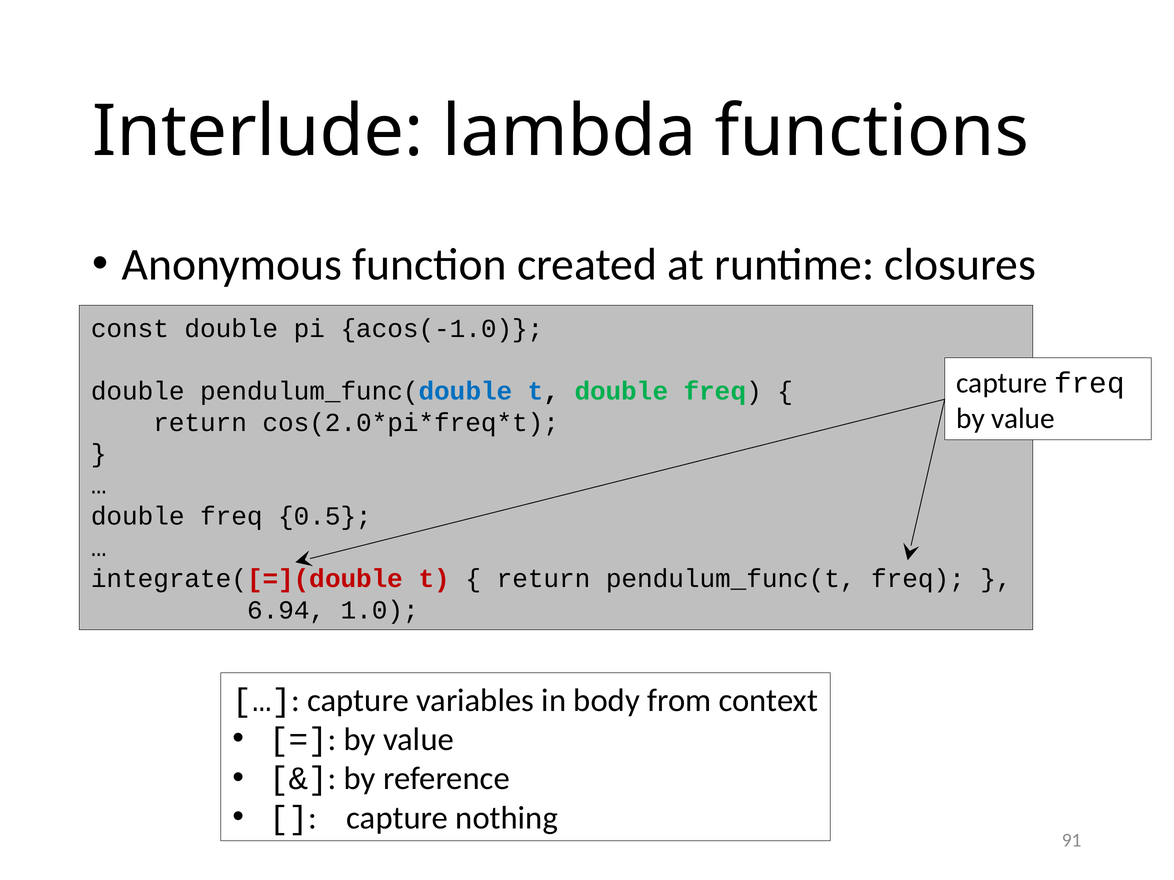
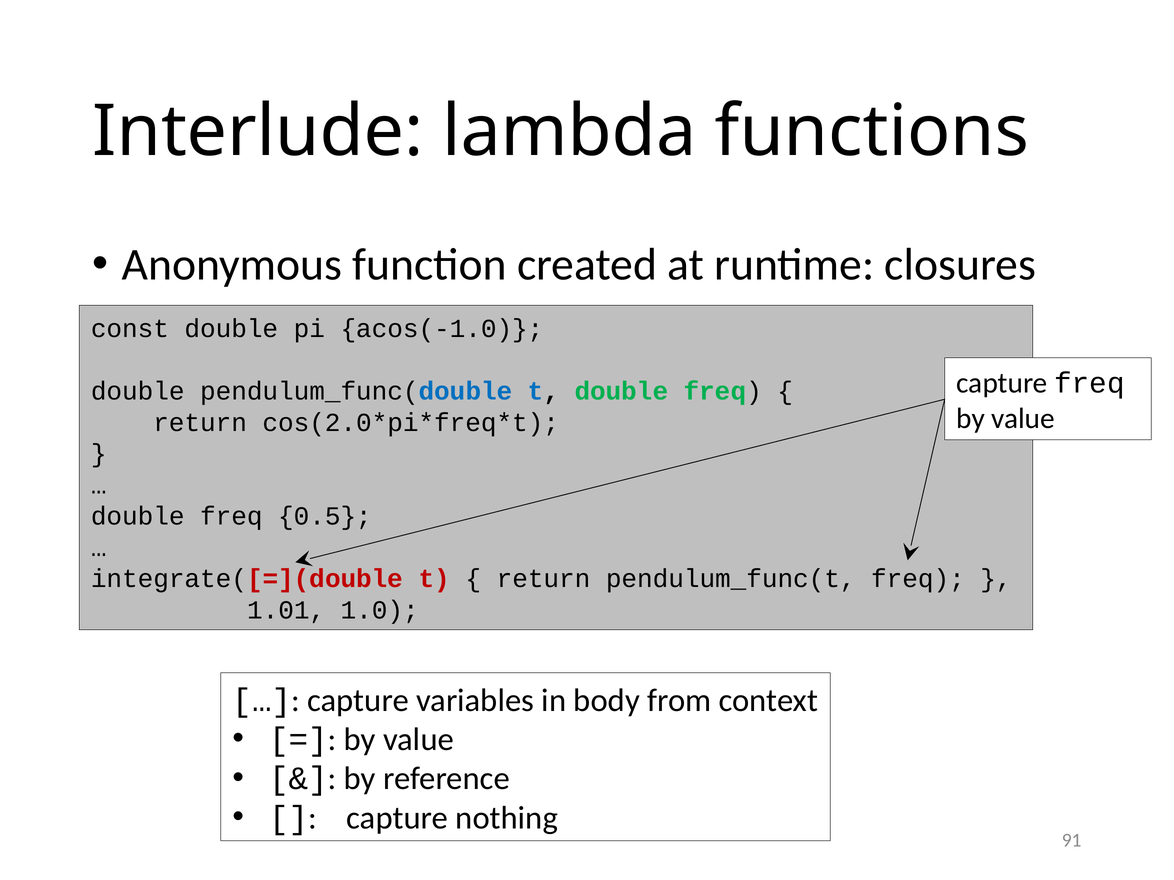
6.94: 6.94 -> 1.01 (286, 611)
